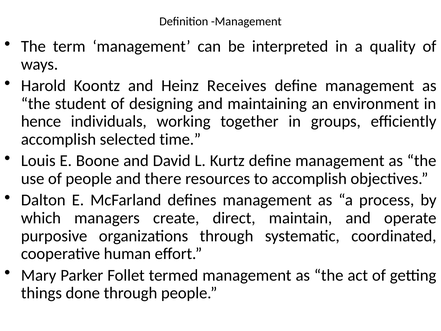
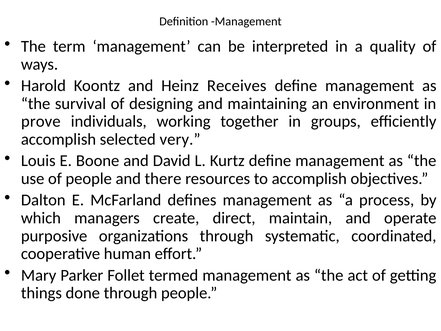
student: student -> survival (81, 104)
hence: hence -> prove (41, 121)
time: time -> very (180, 139)
